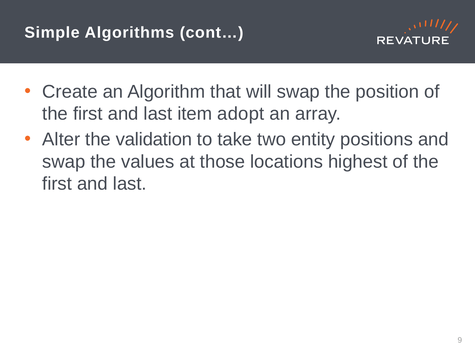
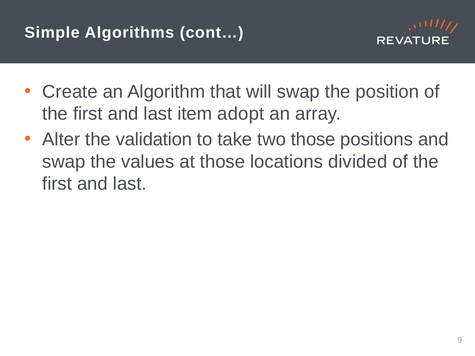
two entity: entity -> those (313, 140)
highest: highest -> divided (358, 162)
